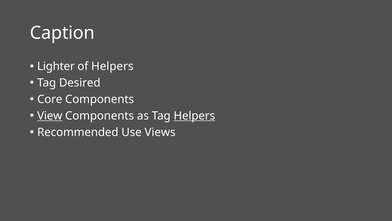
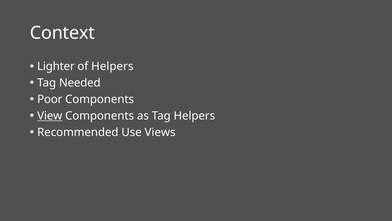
Caption: Caption -> Context (62, 33)
Desired: Desired -> Needed (80, 83)
Core: Core -> Poor (50, 99)
Helpers underline: present -> none (194, 116)
